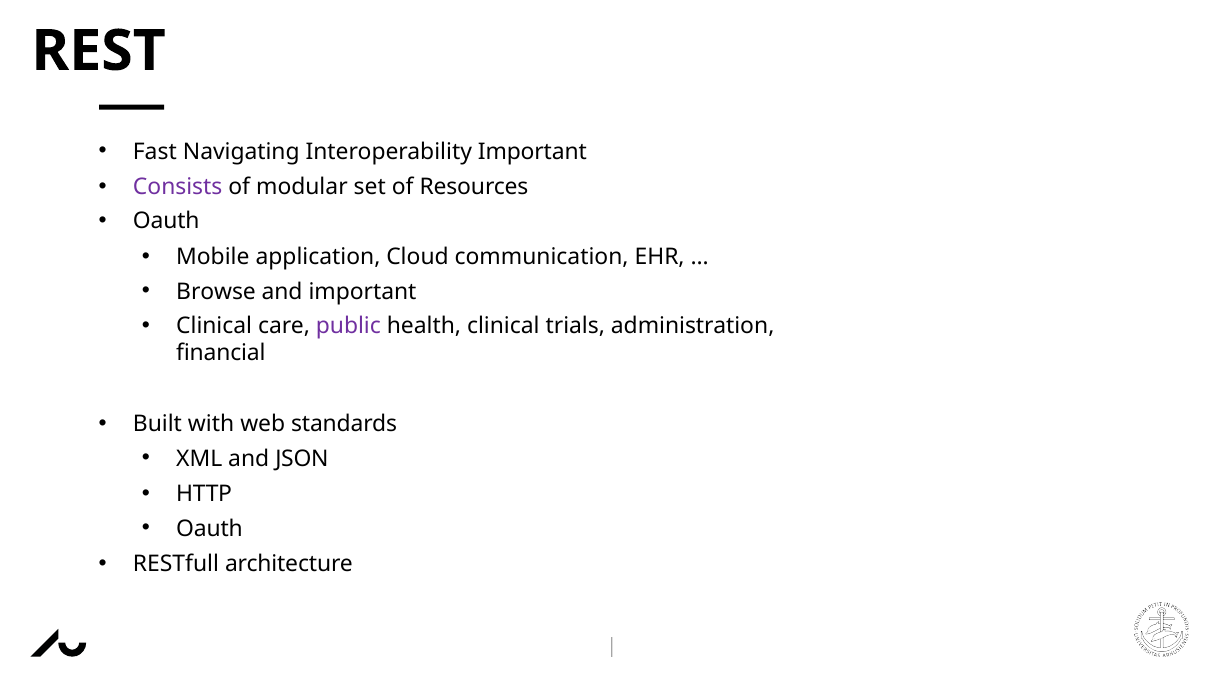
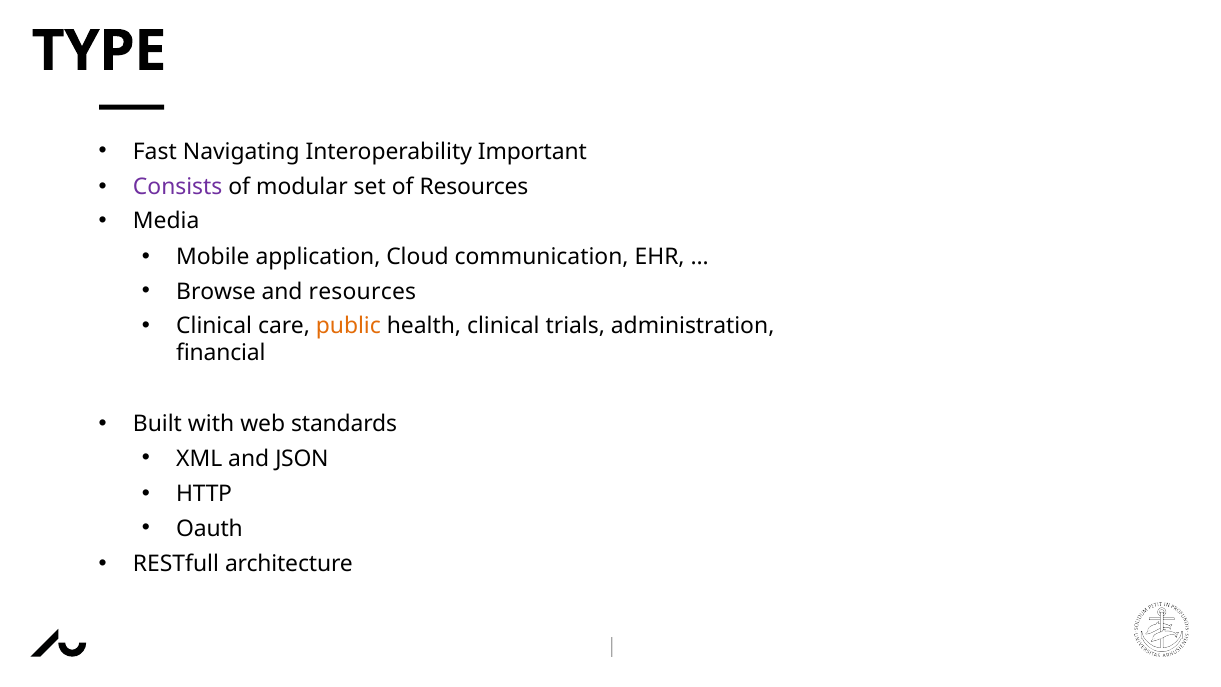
REST: REST -> TYPE (99, 51)
Oauth: Oauth -> Media (166, 221)
and important: important -> resources (362, 291)
public colour: purple -> orange (348, 326)
